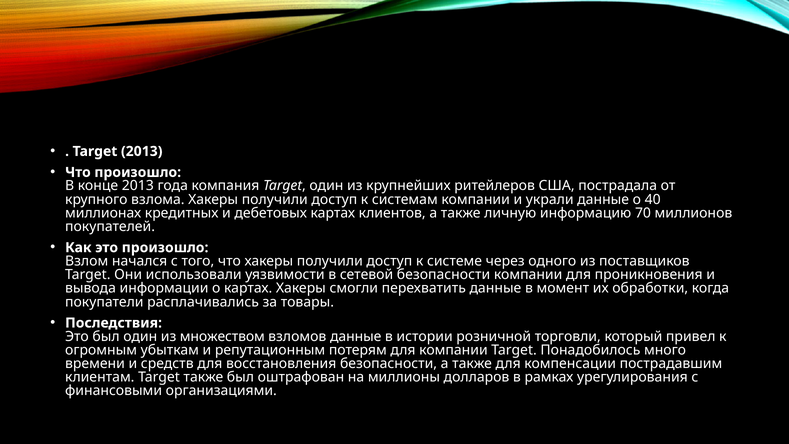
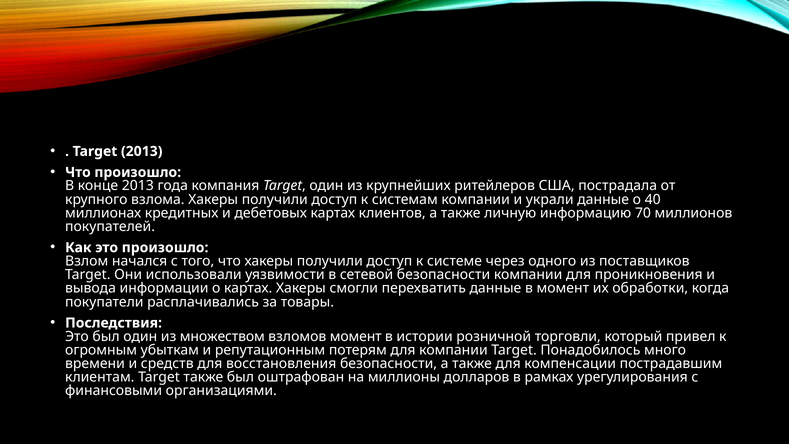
взломов данные: данные -> момент (356, 336)
